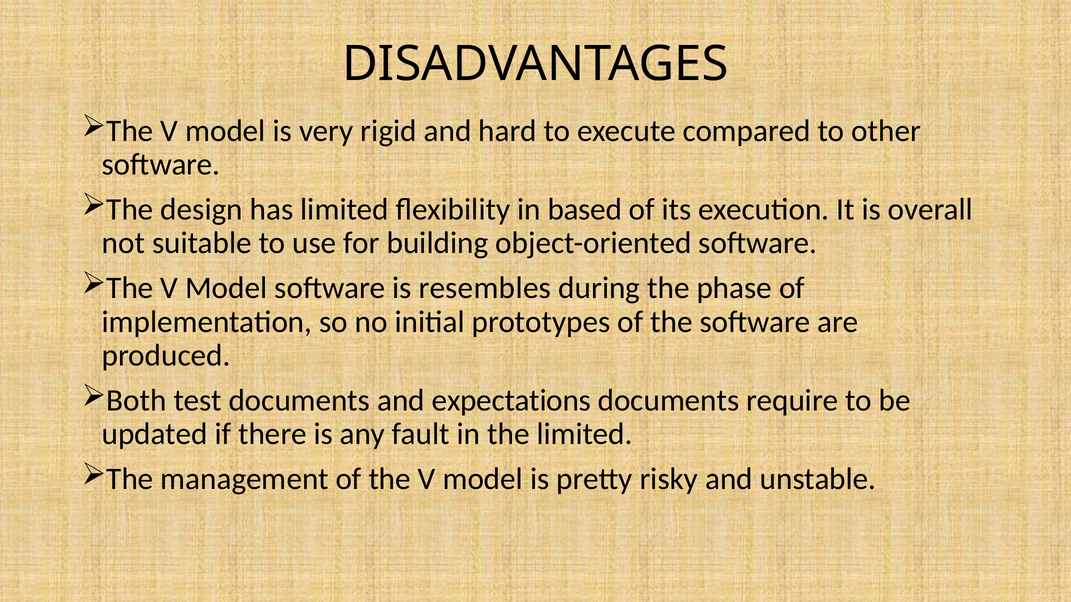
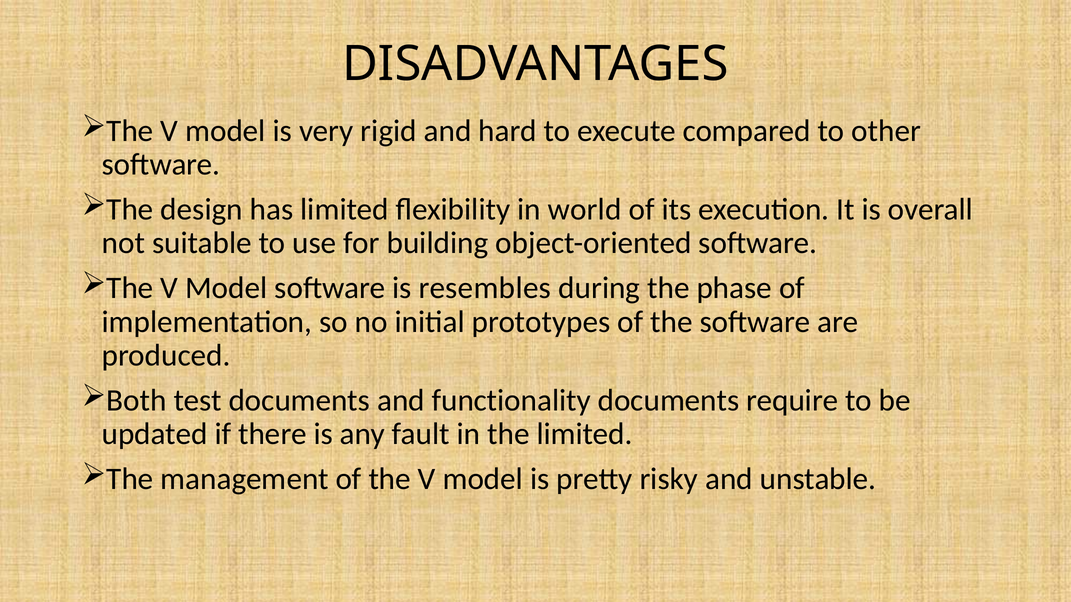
based: based -> world (585, 210)
expectations: expectations -> functionality (511, 401)
